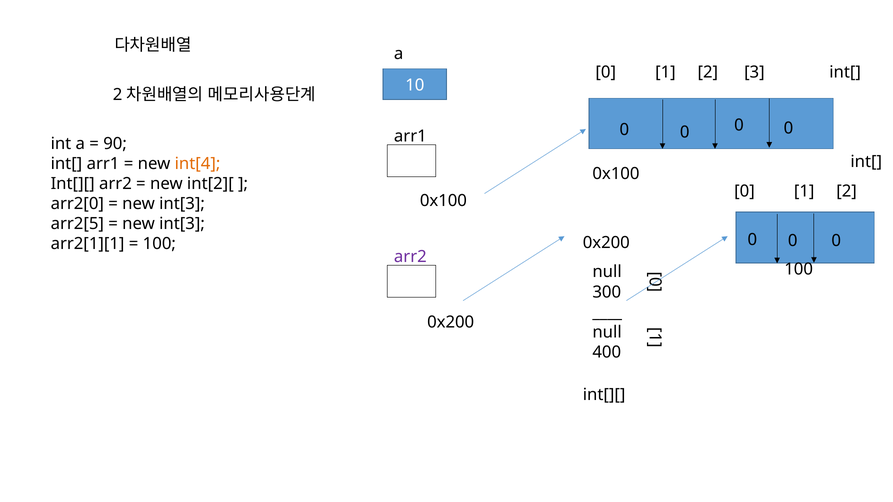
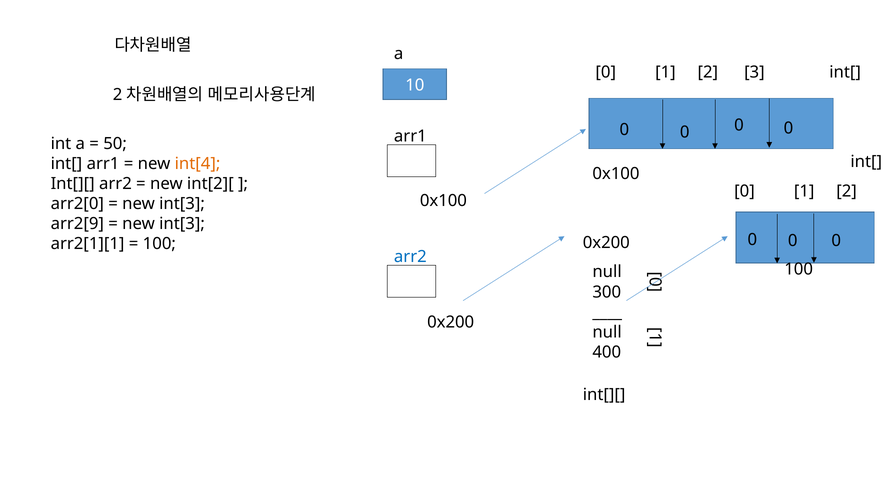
90: 90 -> 50 (115, 144)
arr2[5: arr2[5 -> arr2[9 (77, 224)
arr2 colour: purple -> blue (410, 257)
